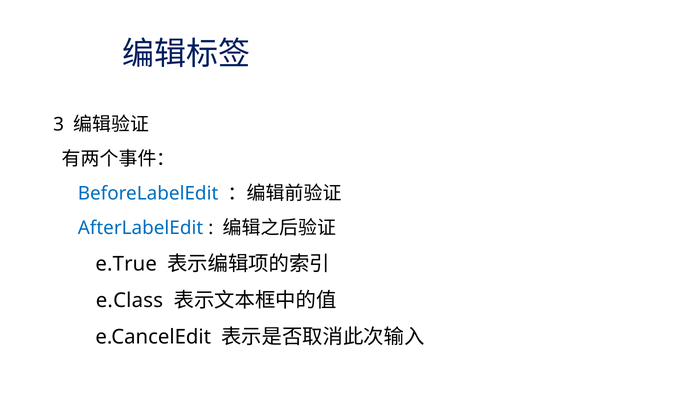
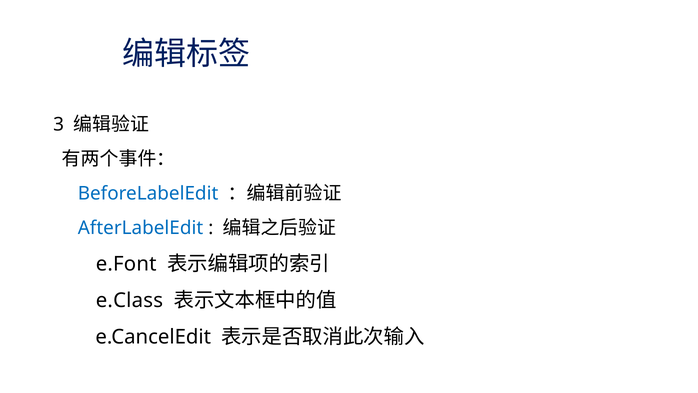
e.True: e.True -> e.Font (126, 264)
